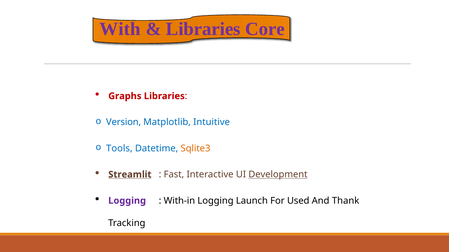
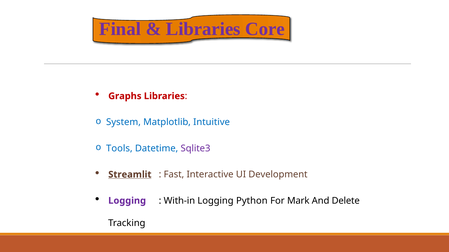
With: With -> Final (120, 29)
Version: Version -> System (123, 122)
Sqlite3 colour: orange -> purple (196, 149)
Development underline: present -> none (278, 175)
Launch: Launch -> Python (252, 201)
Used: Used -> Mark (298, 201)
Thank: Thank -> Delete (346, 201)
